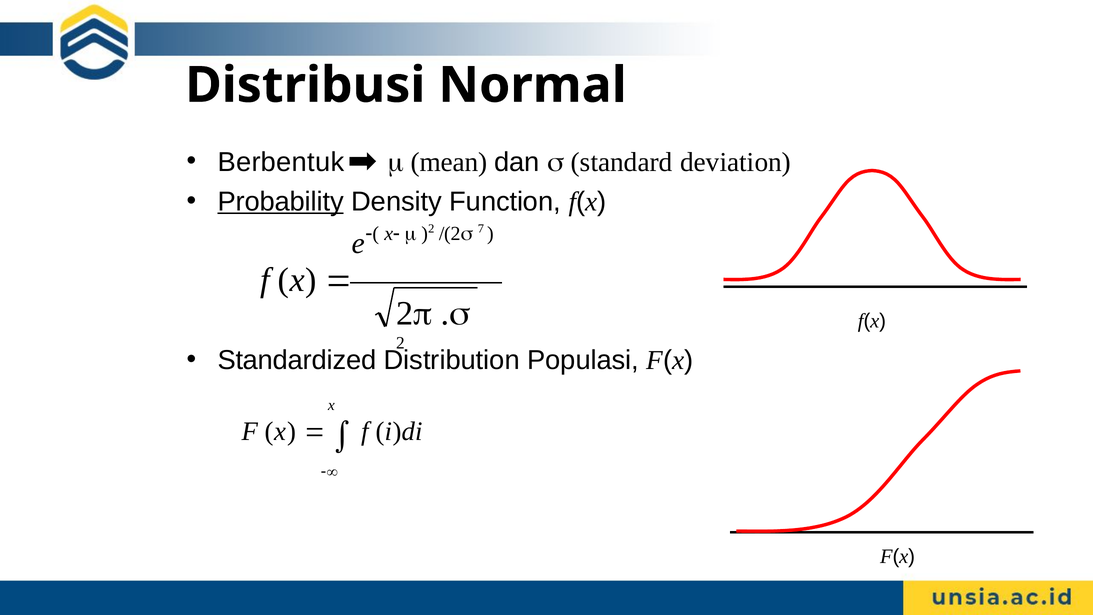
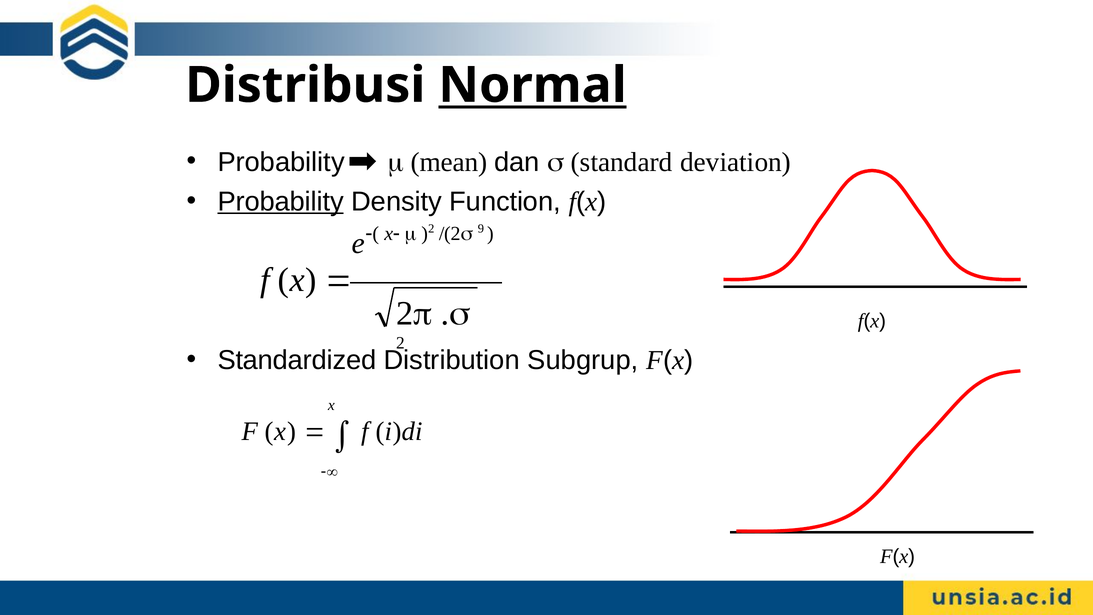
Normal underline: none -> present (532, 85)
Berbentuk: Berbentuk -> Probability (281, 162)
7: 7 -> 9 (481, 229)
Populasi: Populasi -> Subgrup (583, 360)
